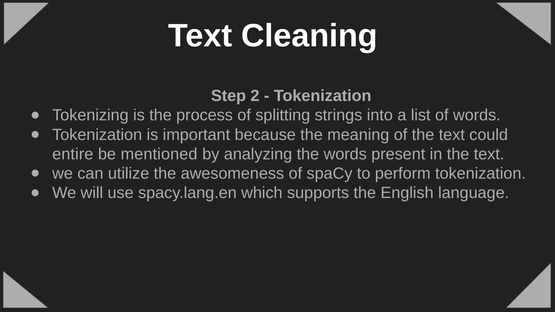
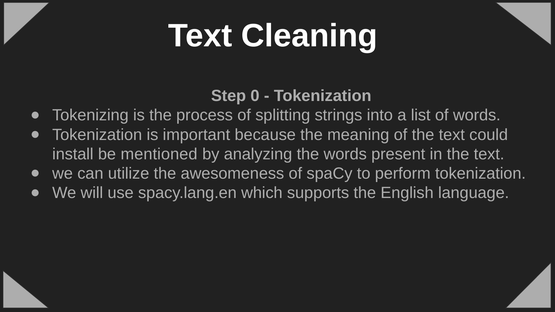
2: 2 -> 0 (255, 96)
entire: entire -> install (73, 154)
